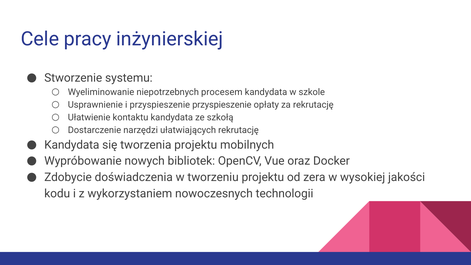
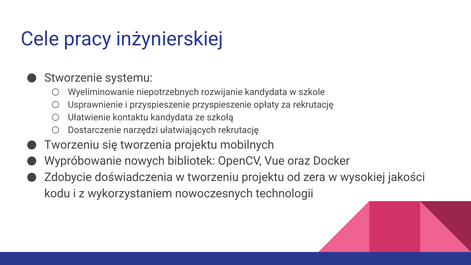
procesem: procesem -> rozwijanie (222, 92)
Kandydata: Kandydata -> Tworzeniu (72, 145)
